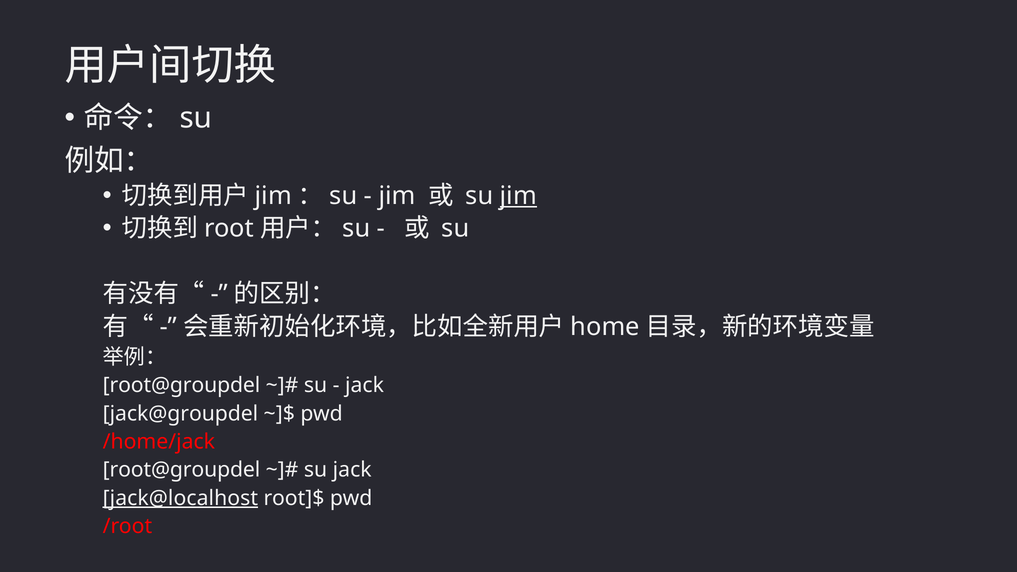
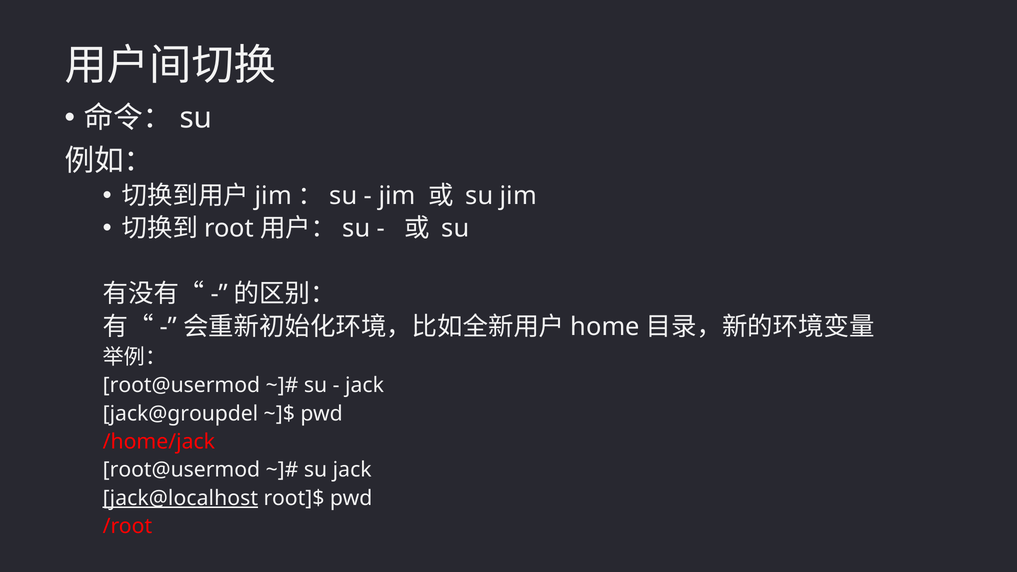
jim underline: present -> none (518, 196)
root@groupdel: root@groupdel -> root@usermod (181, 385)
root@groupdel: root@groupdel -> root@usermod (181, 470)
